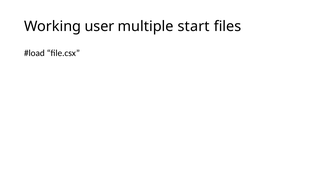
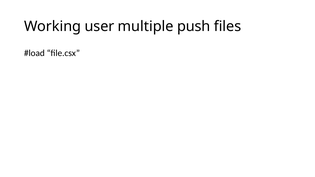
start: start -> push (194, 26)
